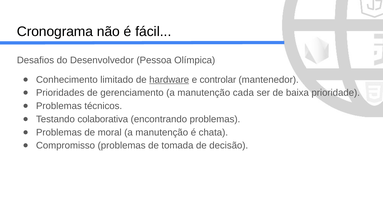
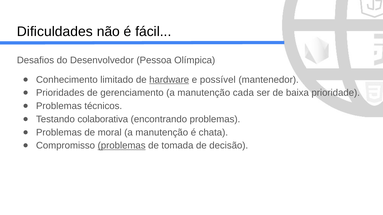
Cronograma: Cronograma -> Dificuldades (55, 32)
controlar: controlar -> possível (218, 80)
problemas underline: none -> present (122, 146)
